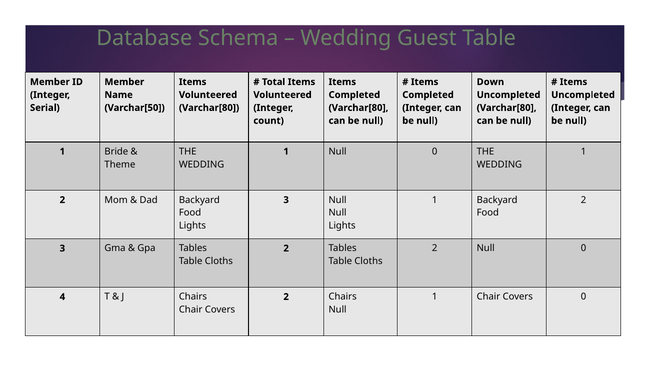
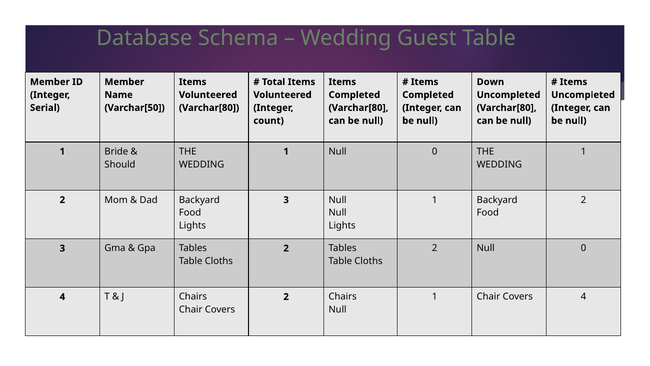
Theme: Theme -> Should (120, 164)
Covers 0: 0 -> 4 (584, 297)
